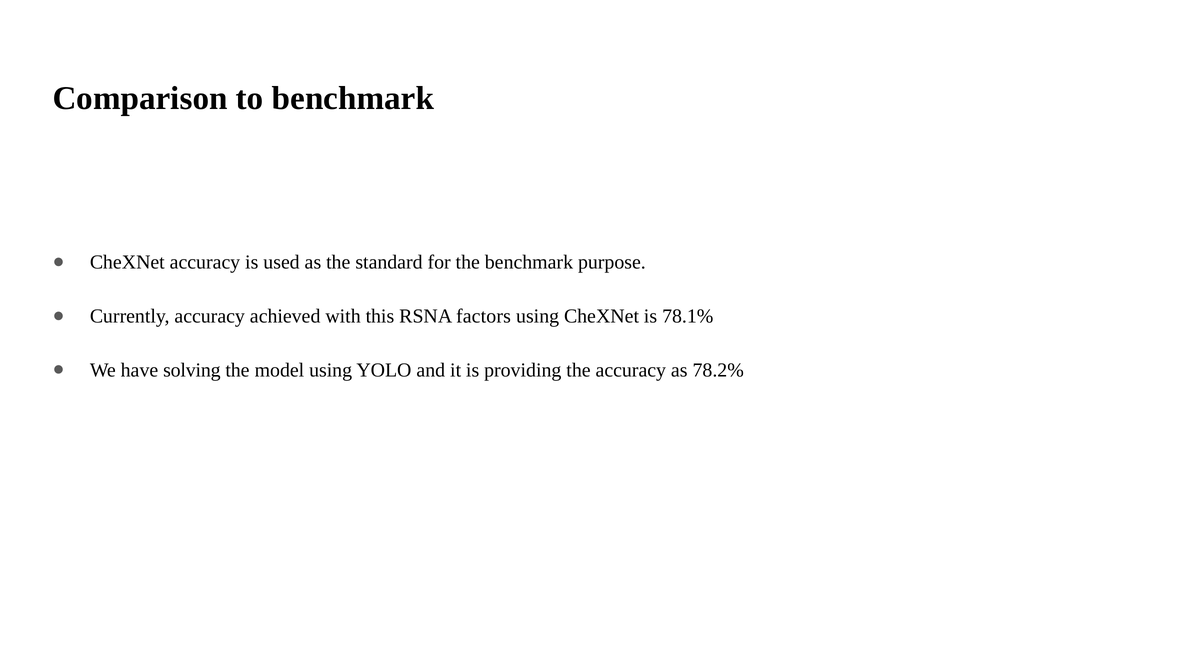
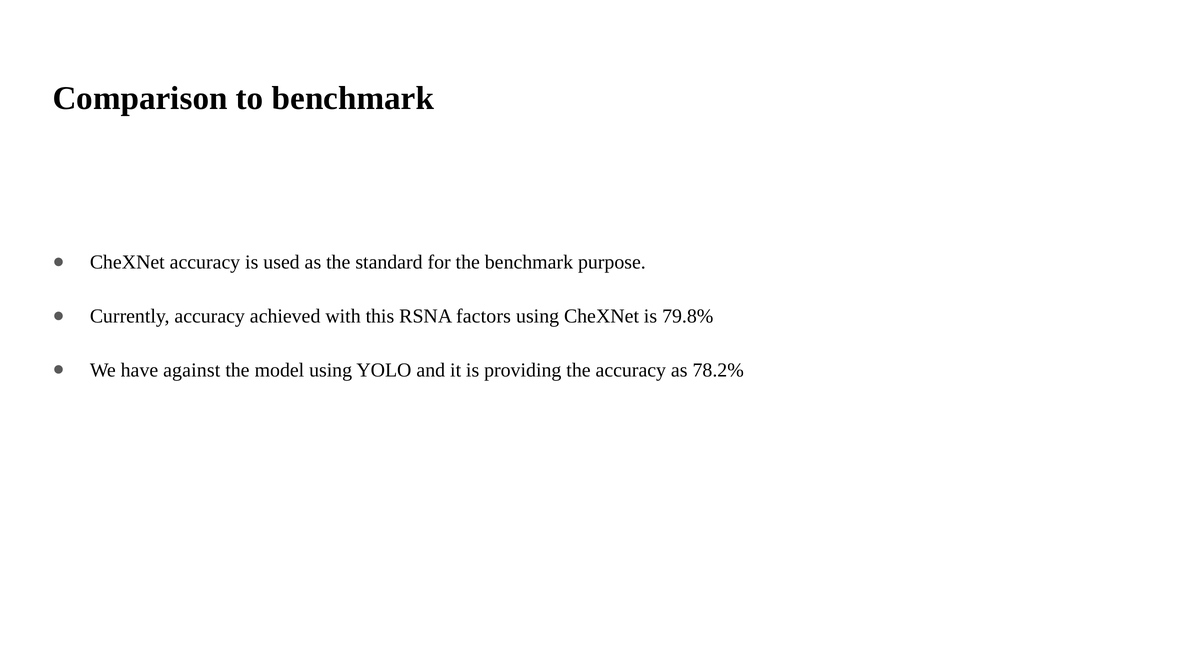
78.1%: 78.1% -> 79.8% (688, 316)
solving: solving -> against (192, 370)
